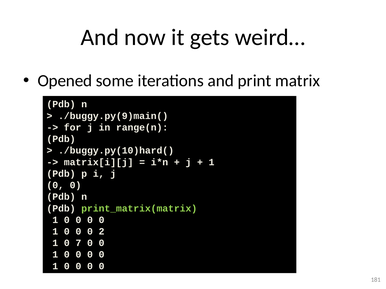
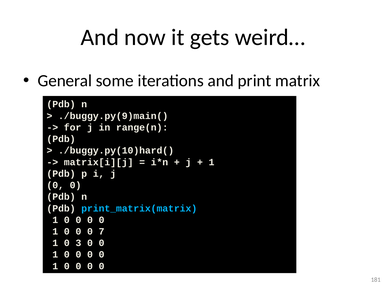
Opened: Opened -> General (65, 81)
print_matrix(matrix colour: light green -> light blue (139, 209)
2: 2 -> 7 (102, 232)
7: 7 -> 3 (78, 243)
